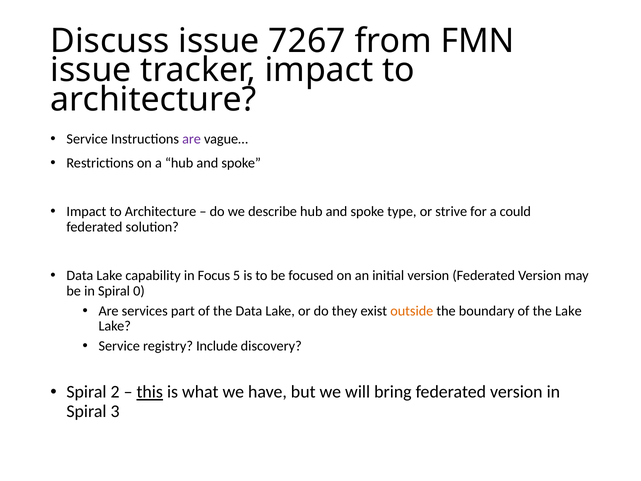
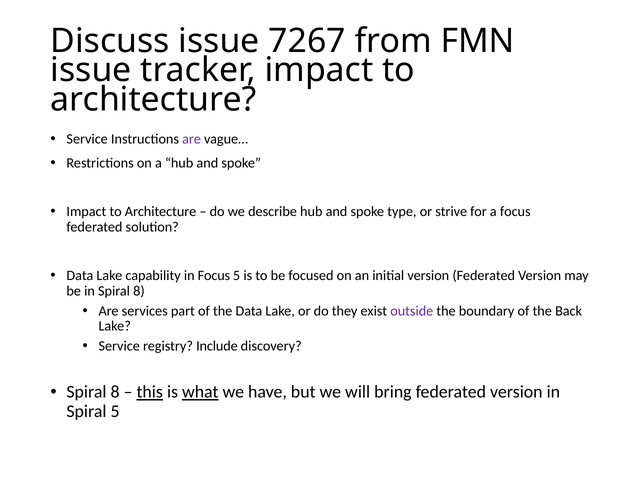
a could: could -> focus (515, 212)
in Spiral 0: 0 -> 8 (139, 291)
outside colour: orange -> purple (412, 311)
the Lake: Lake -> Back (569, 311)
2: 2 -> 8 (115, 392)
what underline: none -> present (200, 392)
Spiral 3: 3 -> 5 (115, 411)
